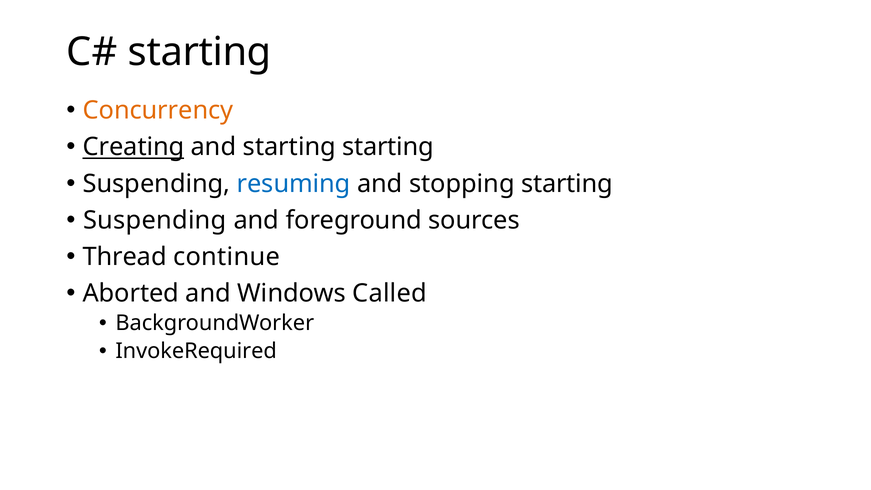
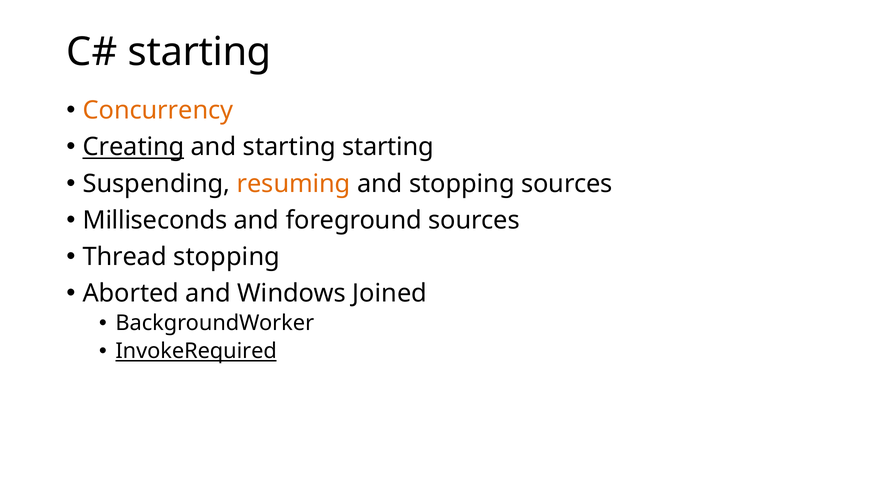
resuming colour: blue -> orange (294, 184)
stopping starting: starting -> sources (567, 184)
Suspending: Suspending -> Milliseconds (155, 220)
Thread continue: continue -> stopping (227, 257)
Called: Called -> Joined (390, 293)
InvokeRequired underline: none -> present (196, 351)
